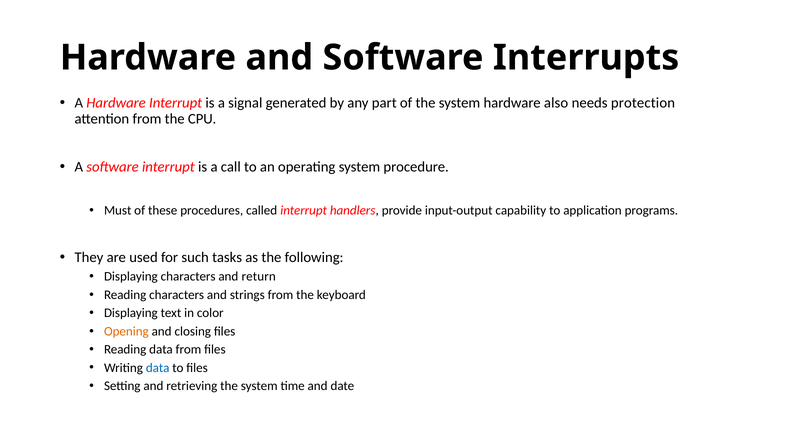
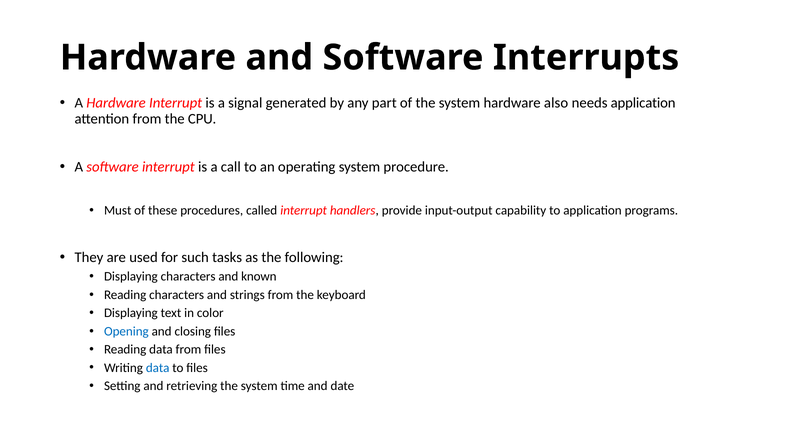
needs protection: protection -> application (643, 103)
return: return -> known (259, 276)
Opening colour: orange -> blue (126, 331)
